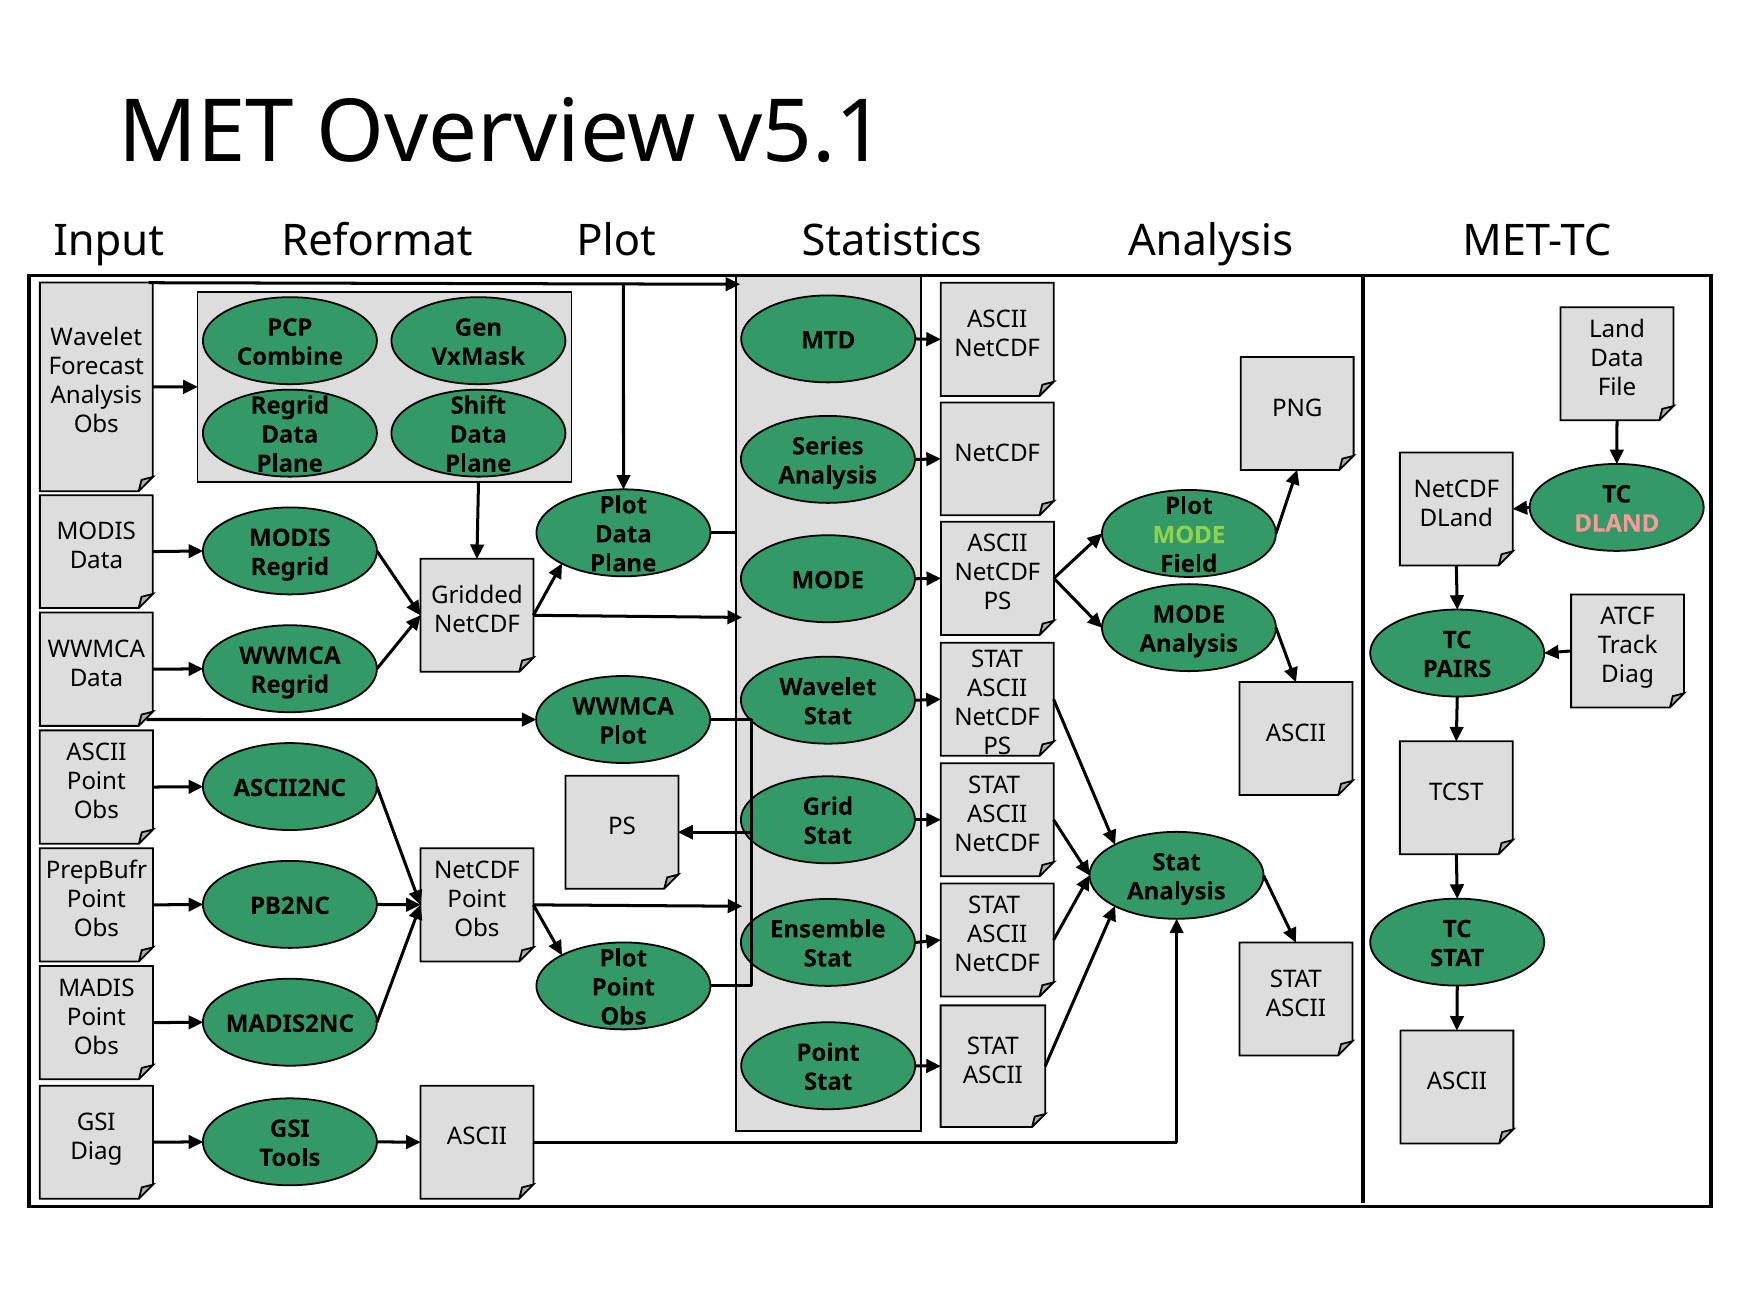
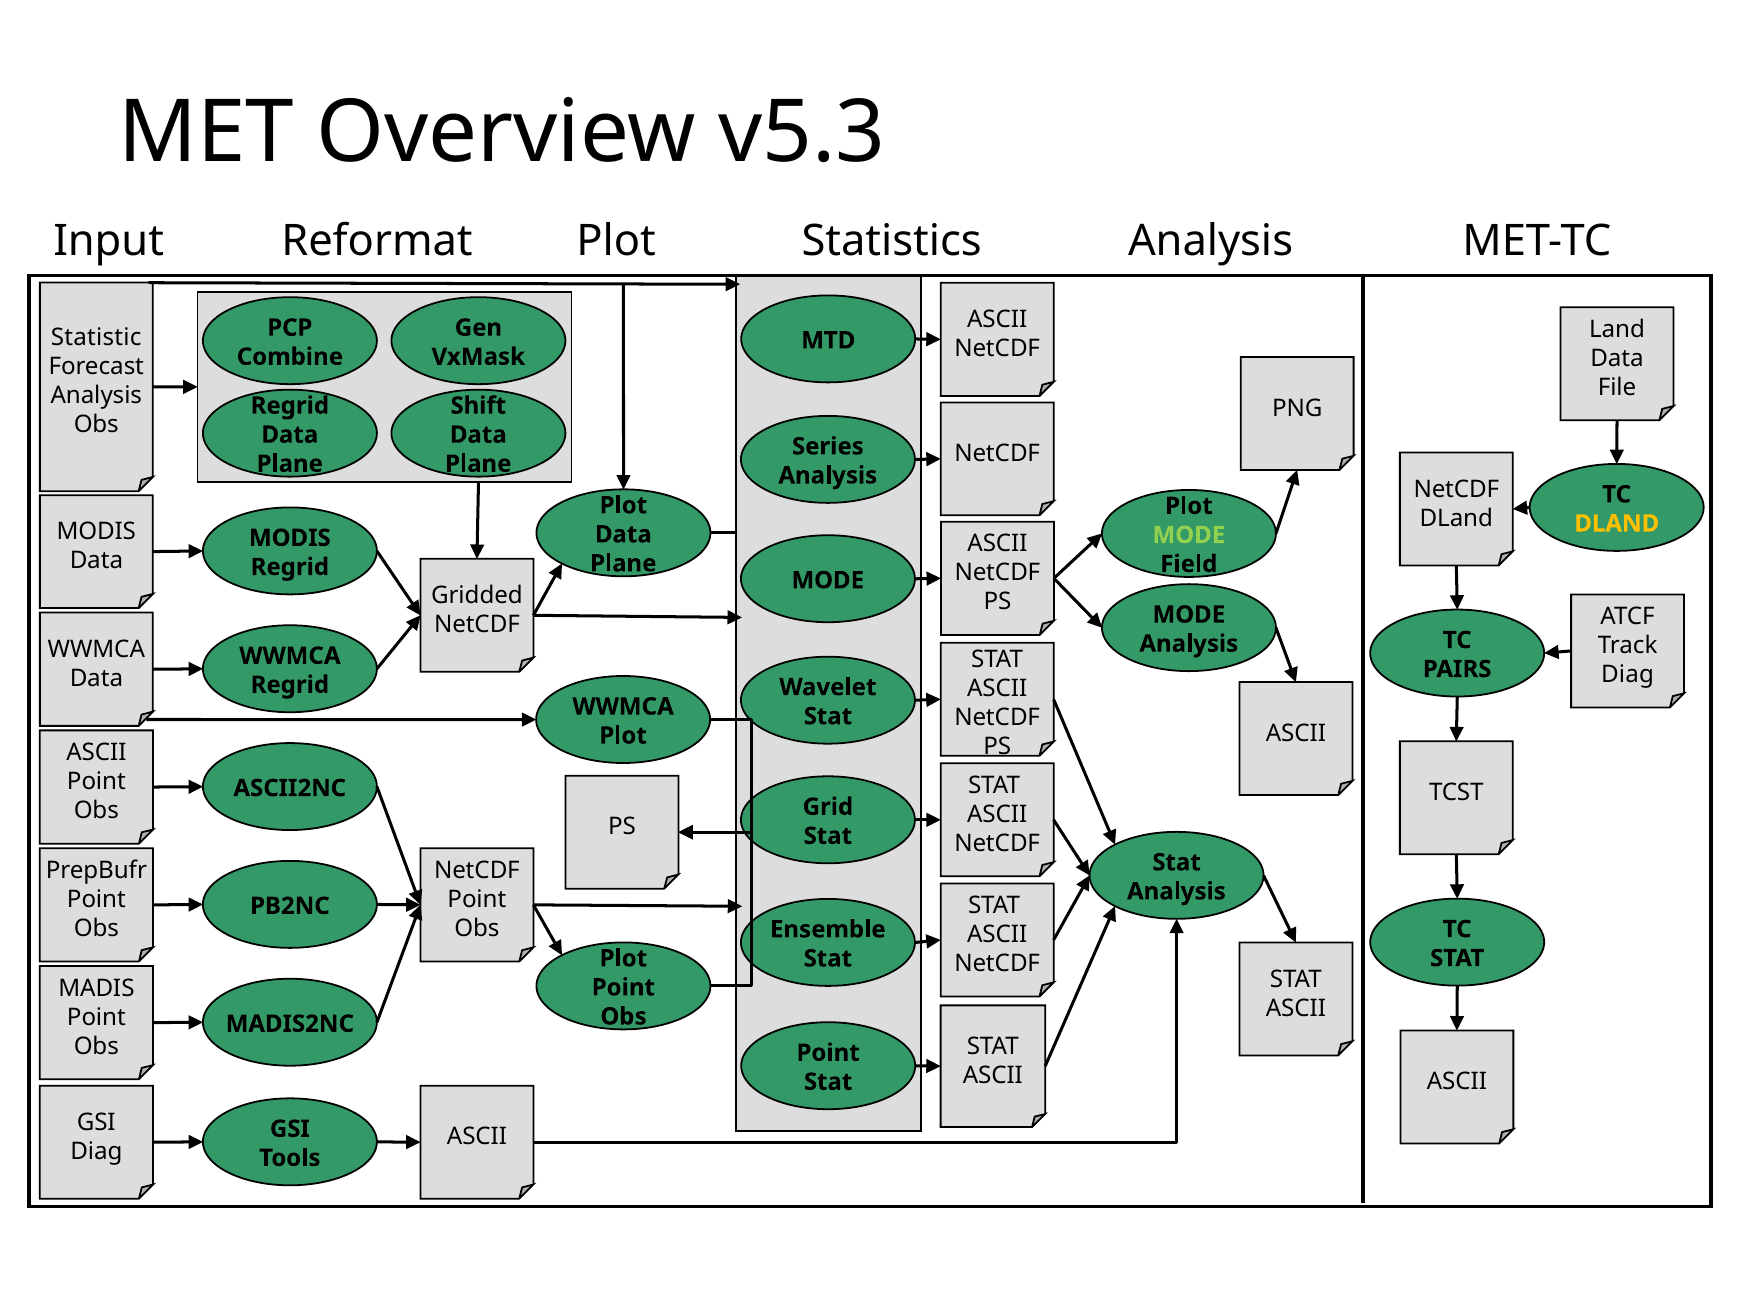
v5.1: v5.1 -> v5.3 (802, 133)
Wavelet: Wavelet -> Statistic (96, 338)
DLAND colour: pink -> yellow (1617, 524)
